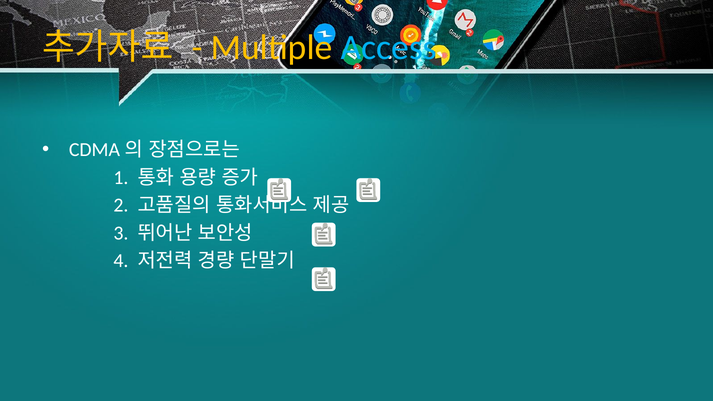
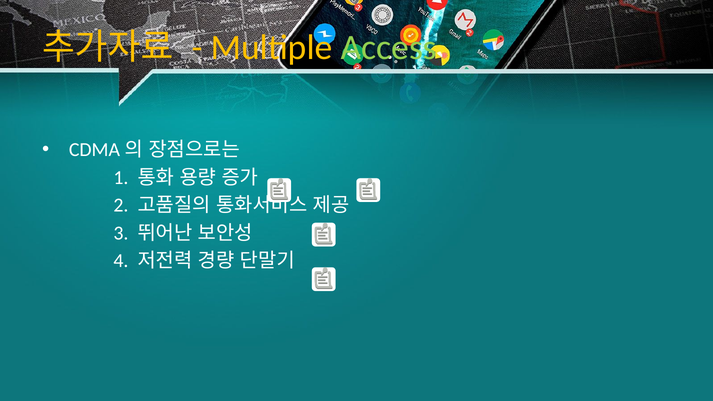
Access colour: light blue -> light green (389, 47)
